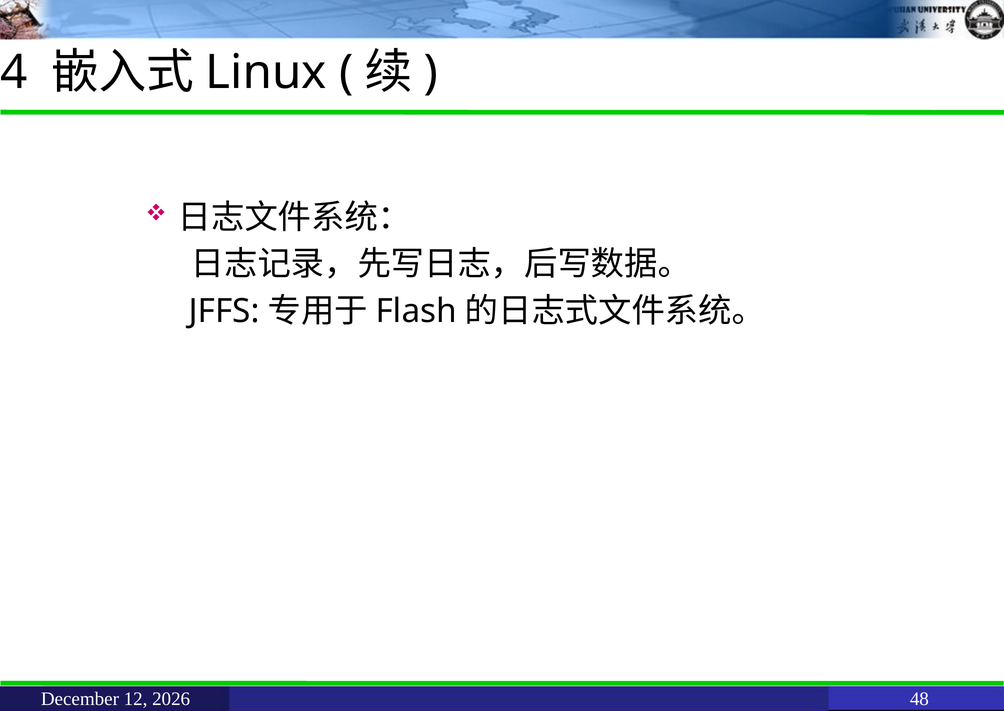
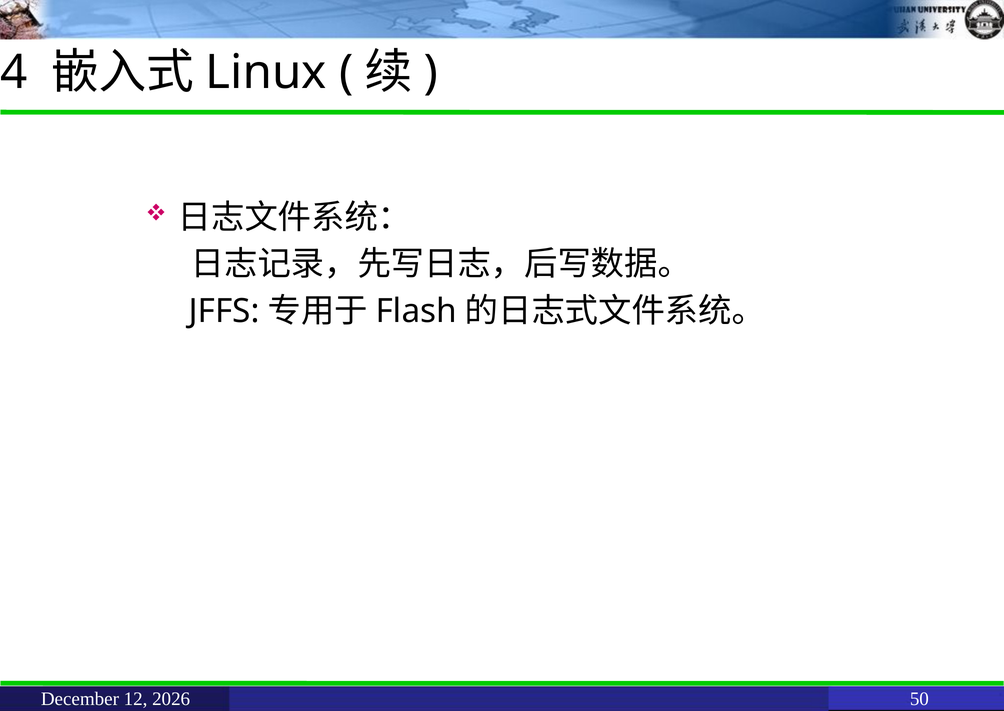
48: 48 -> 50 (919, 699)
